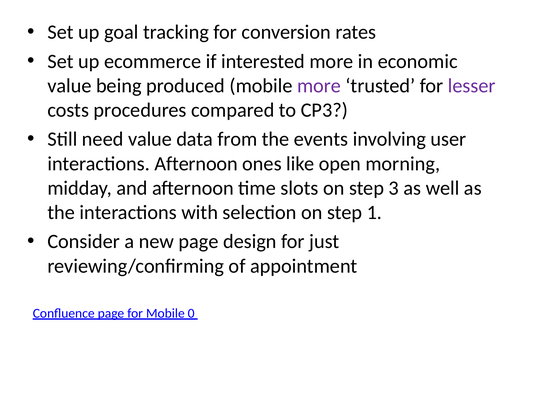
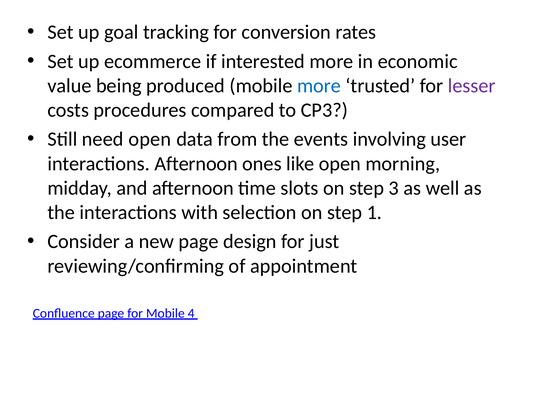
more colour: purple -> blue (319, 86)
need value: value -> open (150, 139)
0: 0 -> 4 (191, 313)
